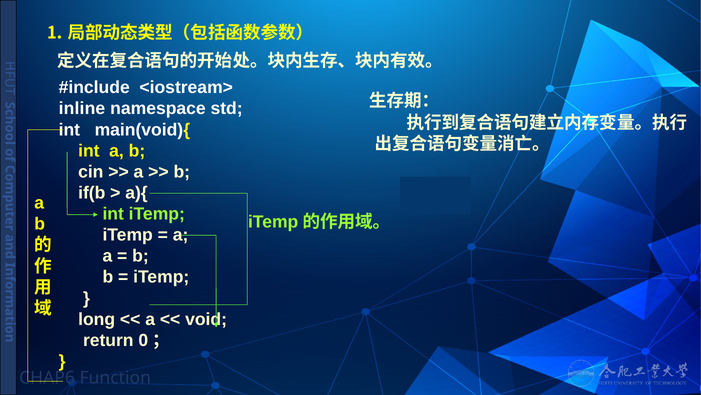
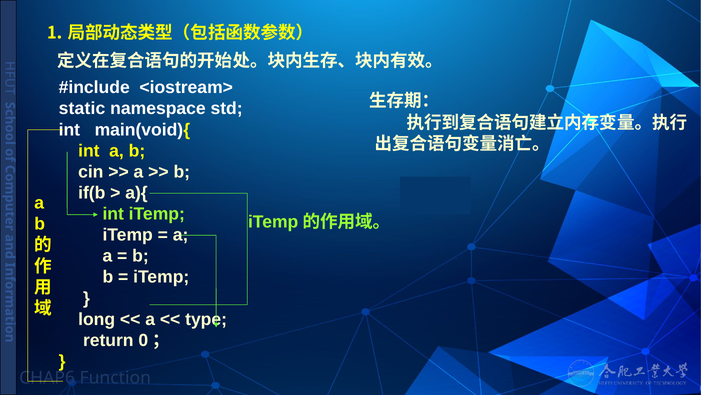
inline: inline -> static (82, 108)
void: void -> type (206, 319)
